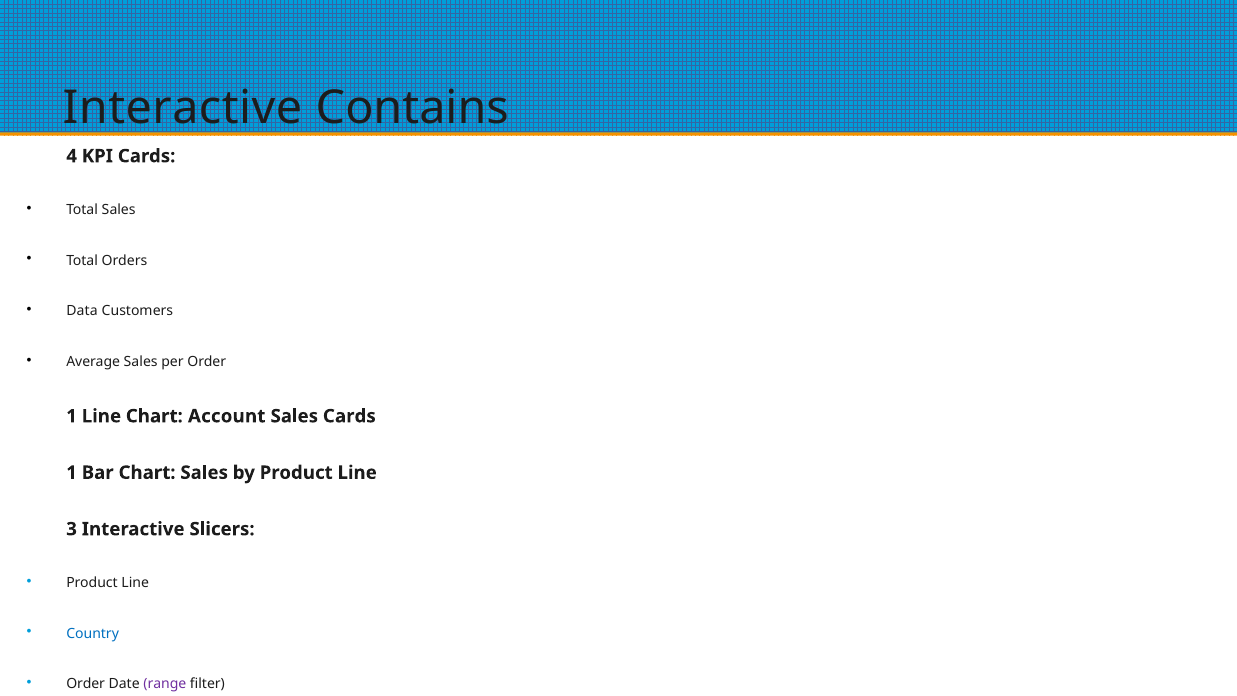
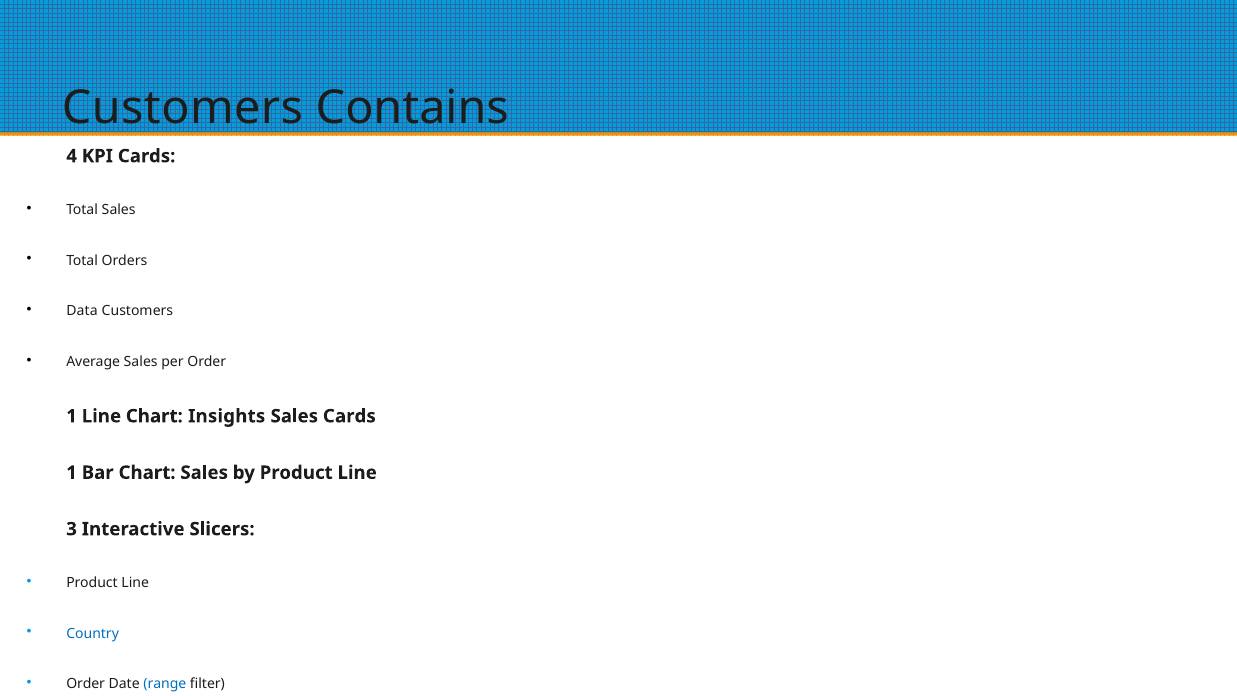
Interactive: Interactive -> Customers (182, 108)
Account: Account -> Insights (227, 416)
range colour: purple -> blue (165, 684)
